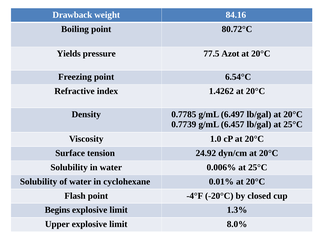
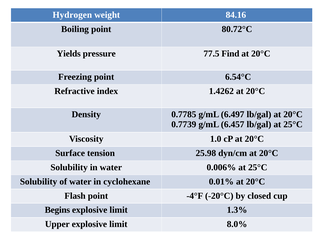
Drawback: Drawback -> Hydrogen (72, 15)
Azot: Azot -> Find (230, 54)
24.92: 24.92 -> 25.98 (206, 153)
